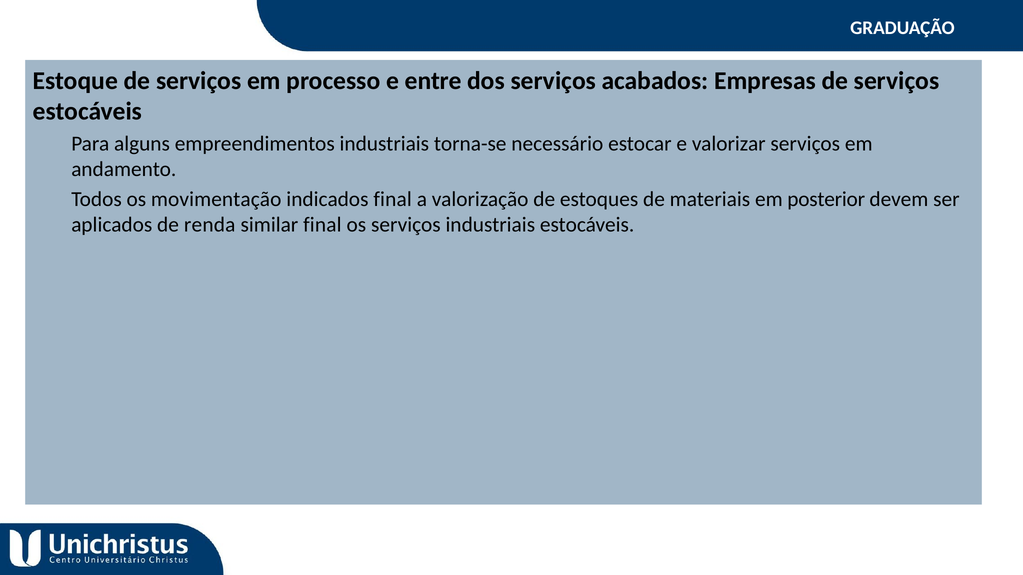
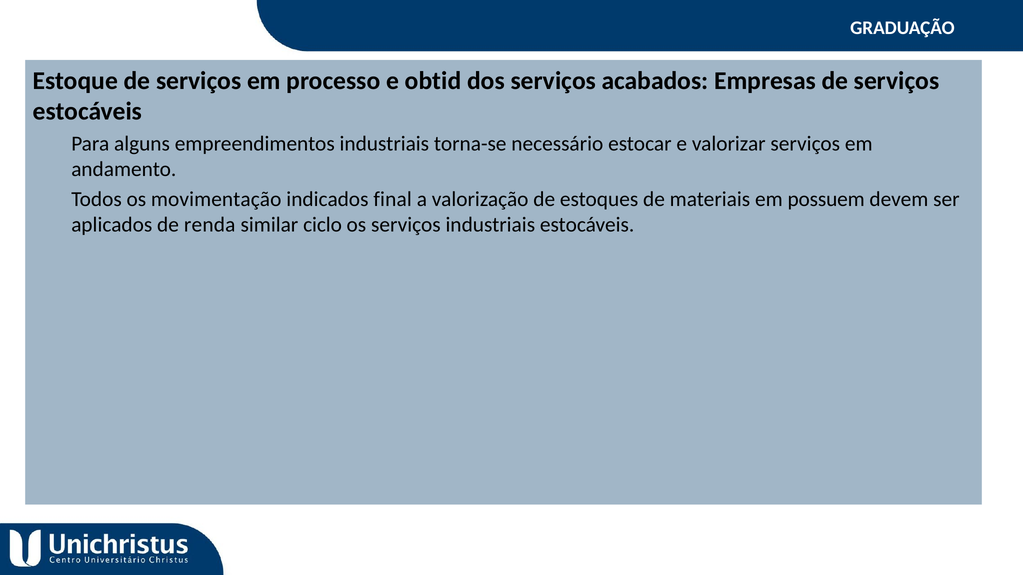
entre: entre -> obtid (433, 81)
posterior: posterior -> possuem (826, 199)
similar final: final -> ciclo (323, 225)
